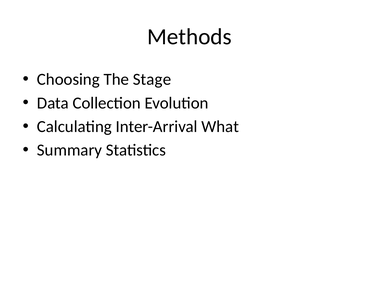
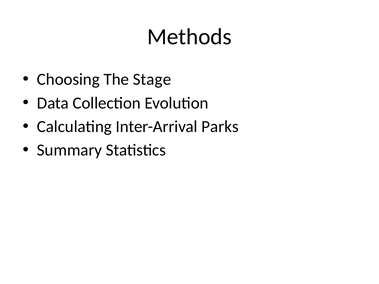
What: What -> Parks (220, 127)
